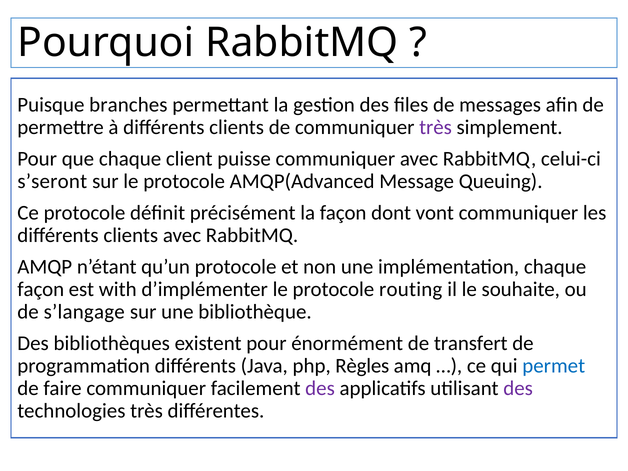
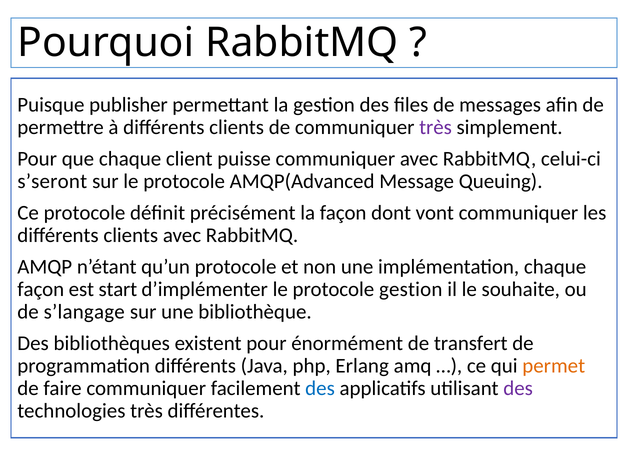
branches: branches -> publisher (128, 105)
with: with -> start (118, 289)
protocole routing: routing -> gestion (411, 289)
Règles: Règles -> Erlang (362, 366)
permet colour: blue -> orange (554, 366)
des colour: purple -> blue (320, 388)
